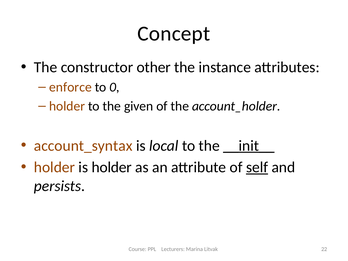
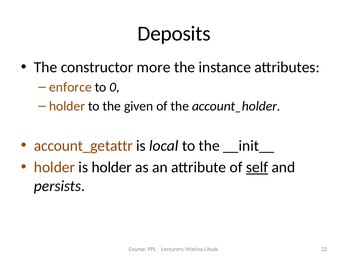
Concept: Concept -> Deposits (174, 34)
other: other -> more (154, 67)
account_syntax: account_syntax -> account_getattr (83, 146)
__init__ underline: present -> none (249, 146)
